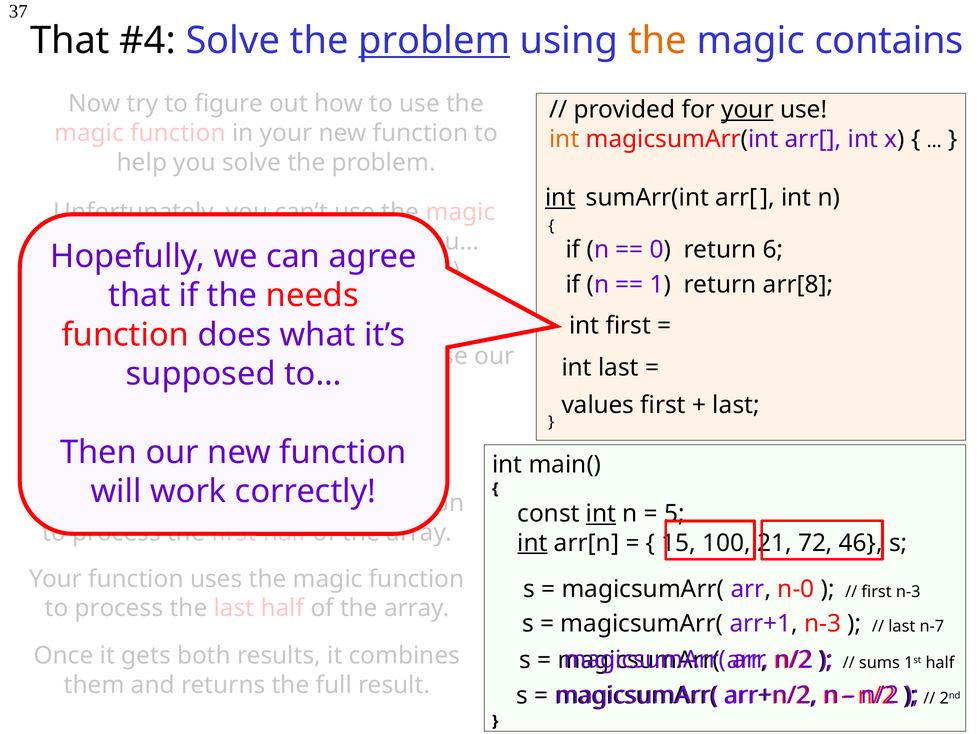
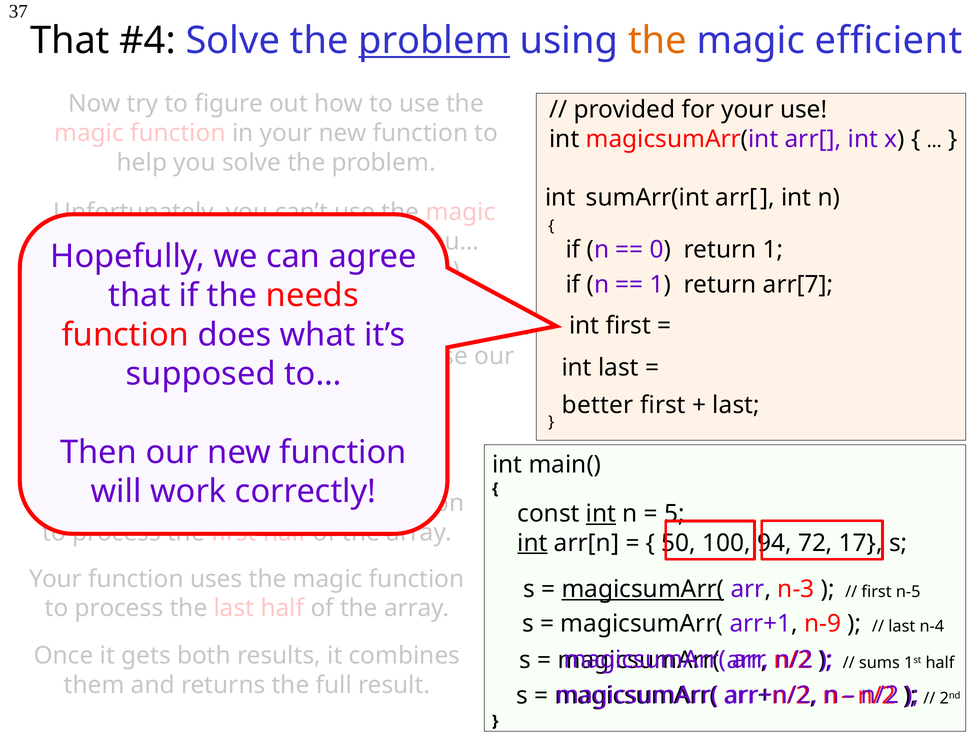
contains: contains -> efficient (889, 41)
your underline: present -> none (747, 110)
int colour: orange -> black (564, 139)
int underline: present -> none (560, 198)
return 6: 6 -> 1 (773, 250)
arr[8: arr[8 -> arr[7 (798, 285)
values: values -> better (598, 406)
15: 15 -> 50 (679, 543)
21: 21 -> 94 (774, 543)
46: 46 -> 17 (861, 543)
magicsumArr( underline: none -> present (643, 589)
n-0: n-0 -> n-3 (796, 589)
first n-3: n-3 -> n-5 (908, 592)
arr+1 n-3: n-3 -> n-9 (823, 624)
n-7: n-7 -> n-4 (932, 627)
